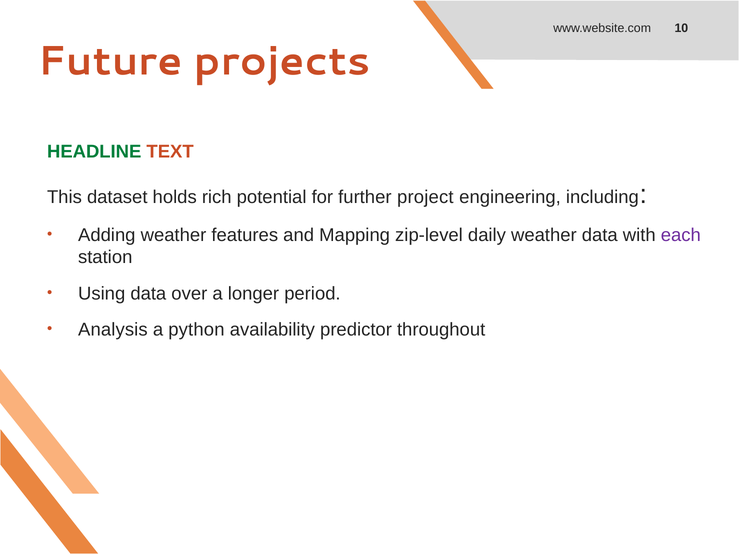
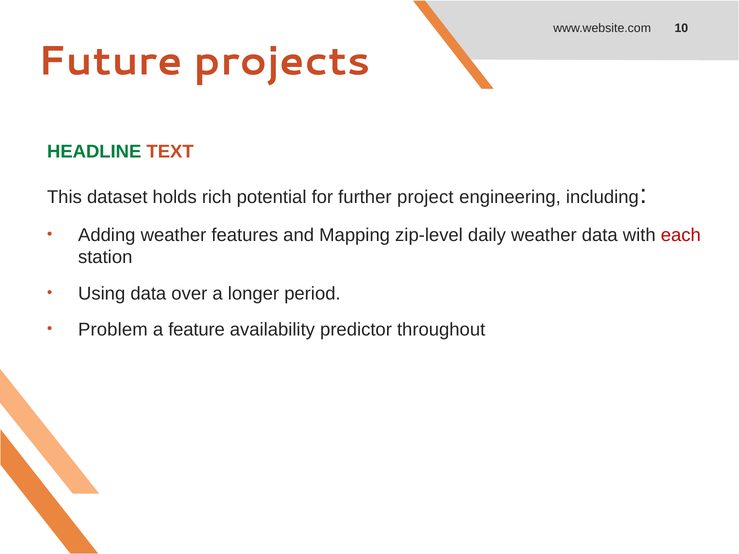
each colour: purple -> red (681, 235)
Analysis: Analysis -> Problem (113, 330)
python: python -> feature (197, 330)
